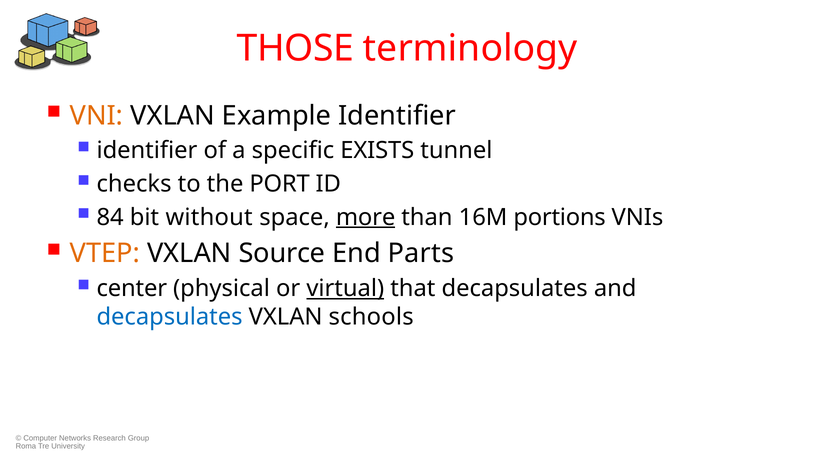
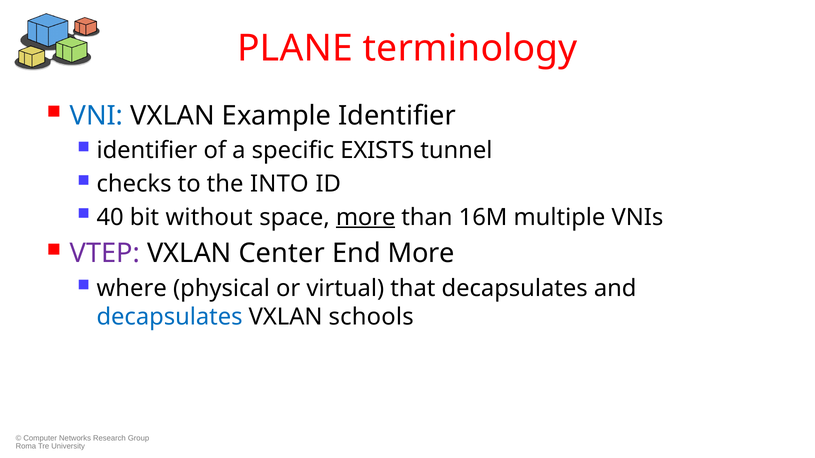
THOSE: THOSE -> PLANE (295, 49)
VNI colour: orange -> blue (96, 116)
PORT: PORT -> INTO (279, 184)
84: 84 -> 40 (110, 217)
portions: portions -> multiple (559, 217)
VTEP colour: orange -> purple (105, 254)
Source: Source -> Center (282, 254)
End Parts: Parts -> More (421, 254)
center: center -> where (132, 289)
virtual underline: present -> none (345, 289)
